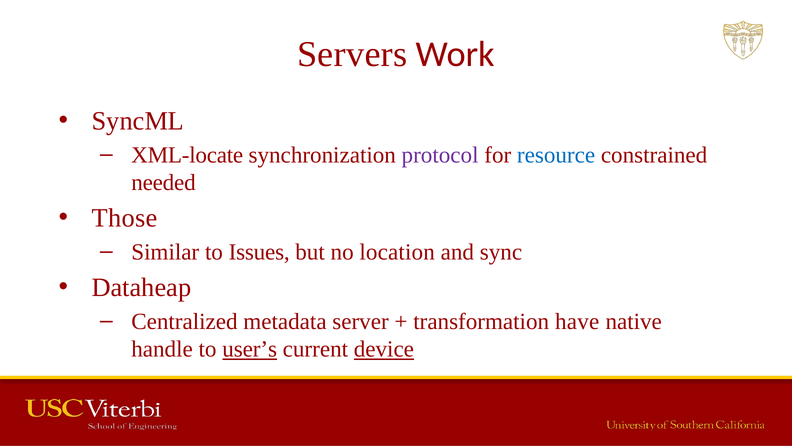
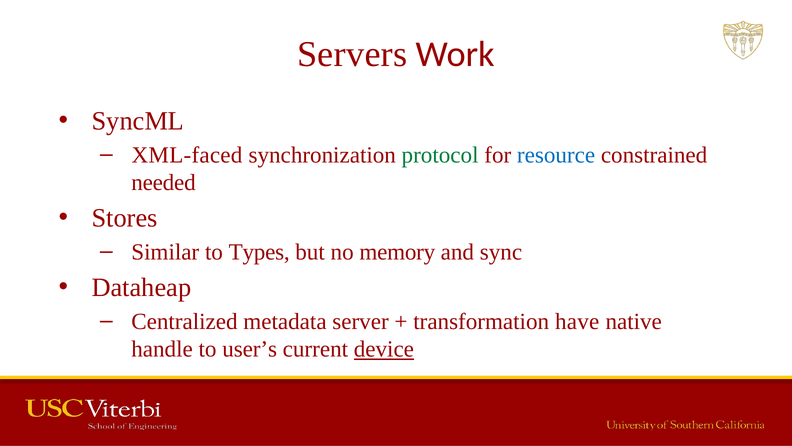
XML-locate: XML-locate -> XML-faced (187, 155)
protocol colour: purple -> green (440, 155)
Those: Those -> Stores (125, 218)
Issues: Issues -> Types (259, 252)
location: location -> memory (397, 252)
user’s underline: present -> none (250, 349)
